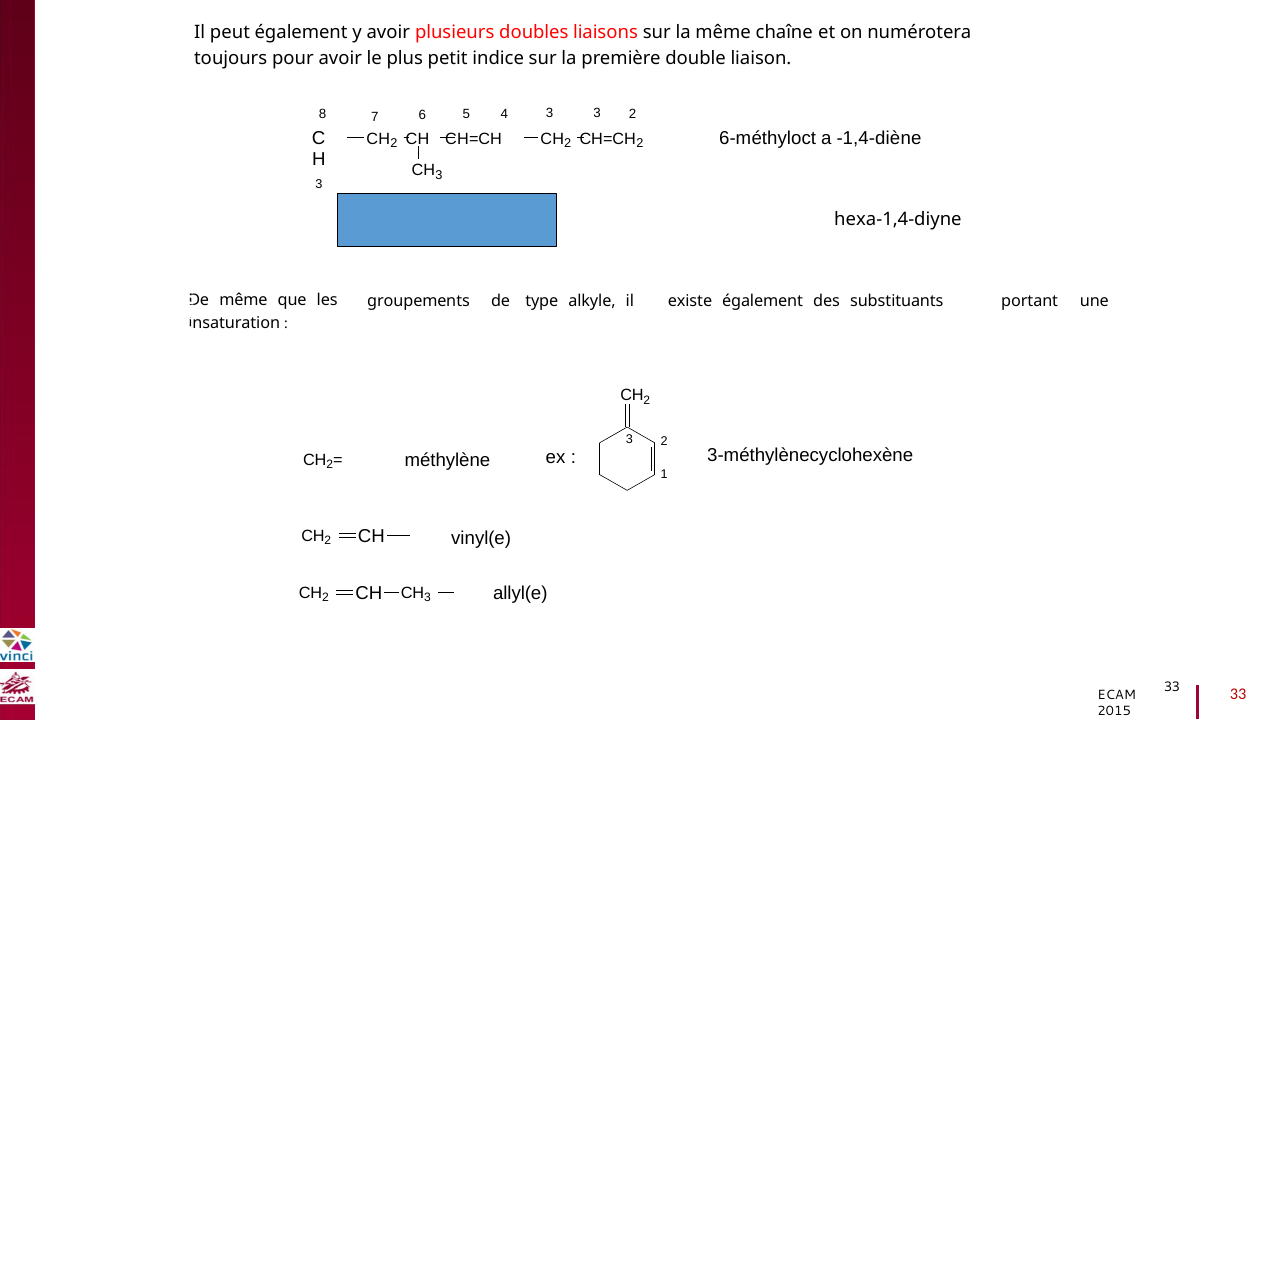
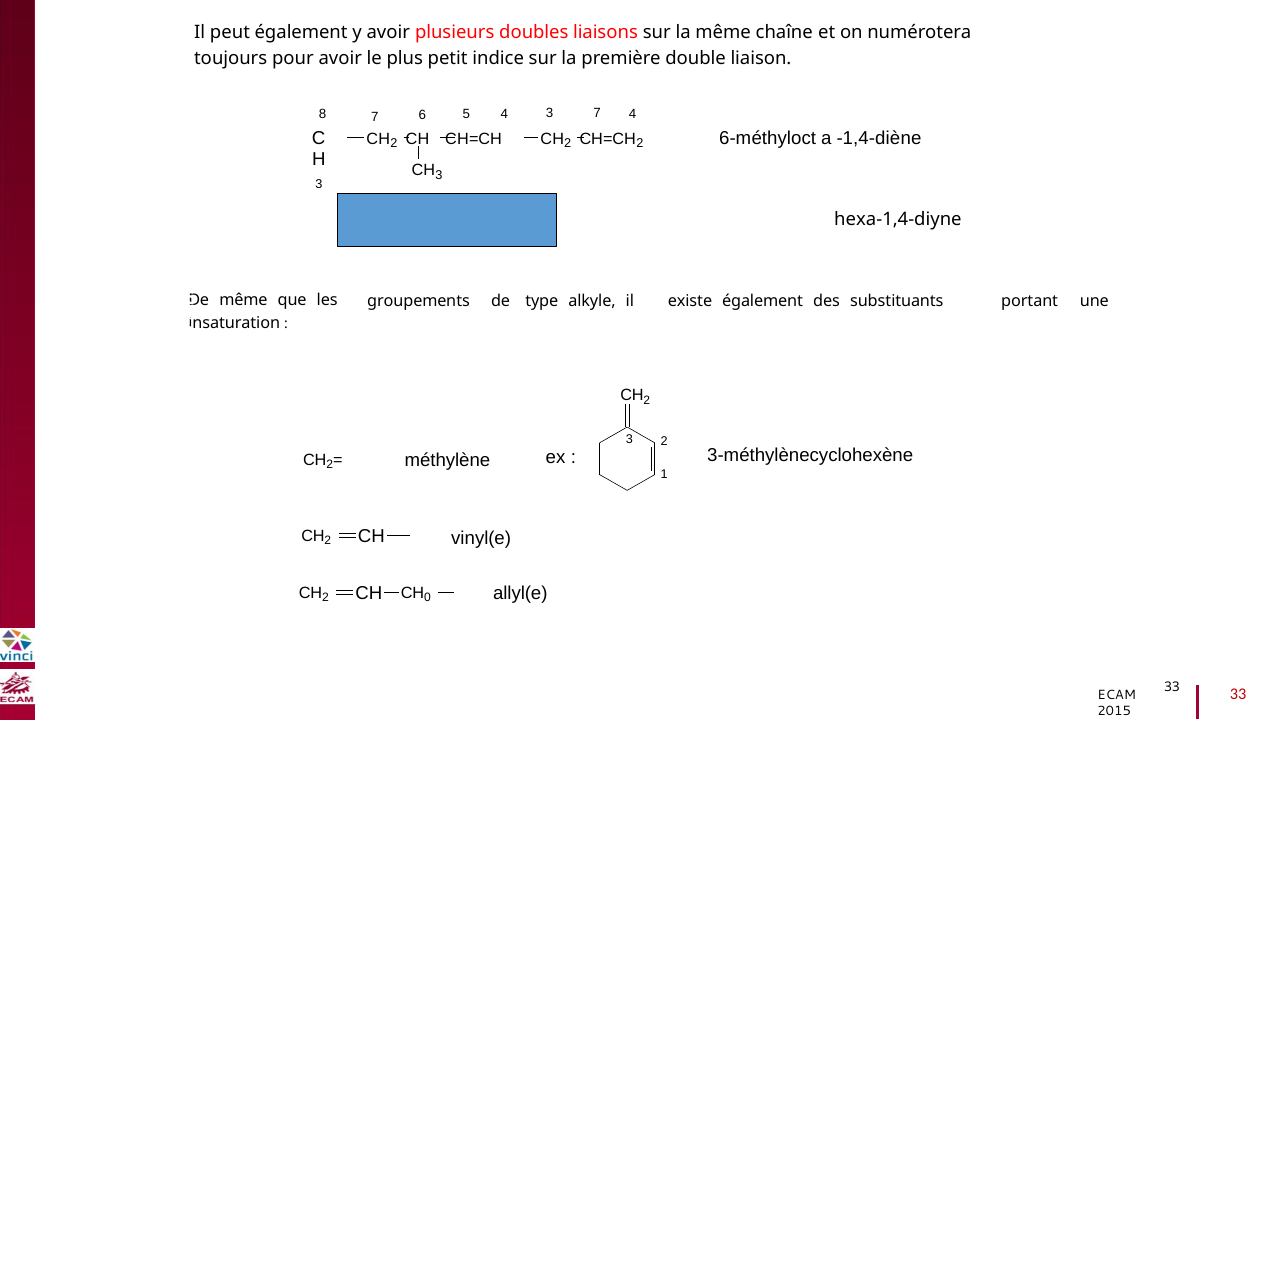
3 3: 3 -> 7 (597, 113)
4 2: 2 -> 4 (633, 114)
CH CH 3: 3 -> 0 (428, 598)
